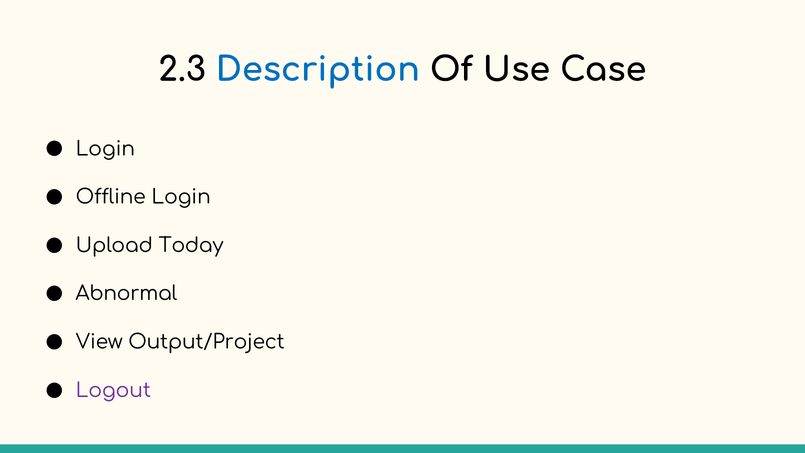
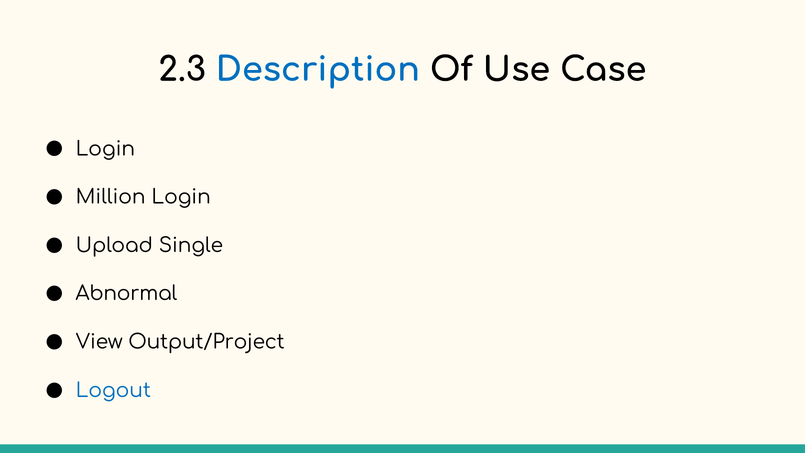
Offline: Offline -> Million (111, 197)
Today: Today -> Single (191, 245)
Logout colour: purple -> blue (113, 390)
